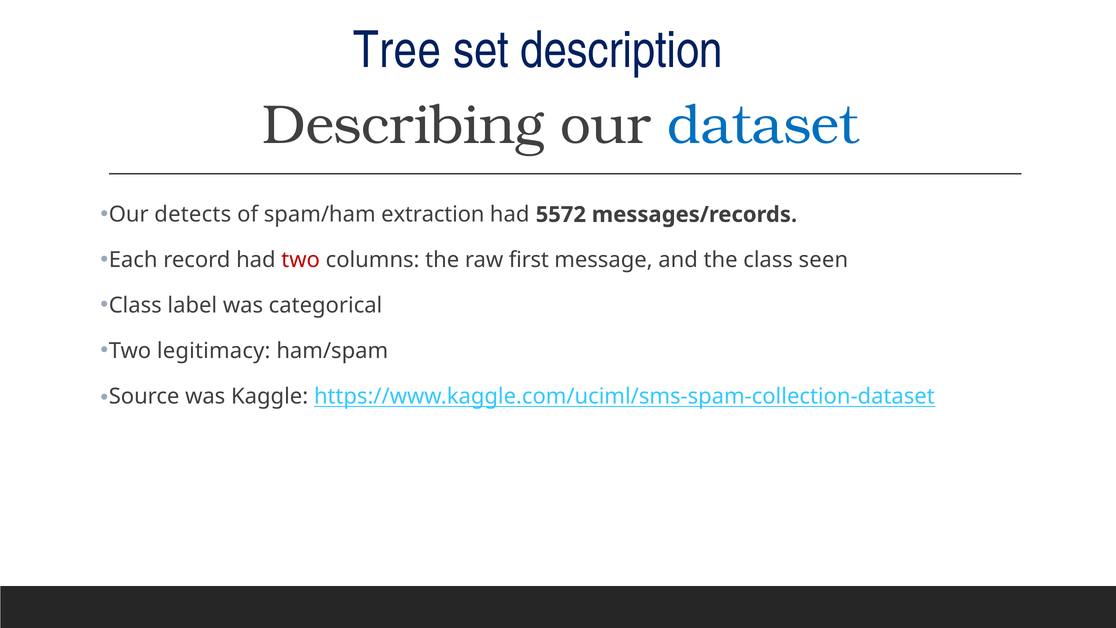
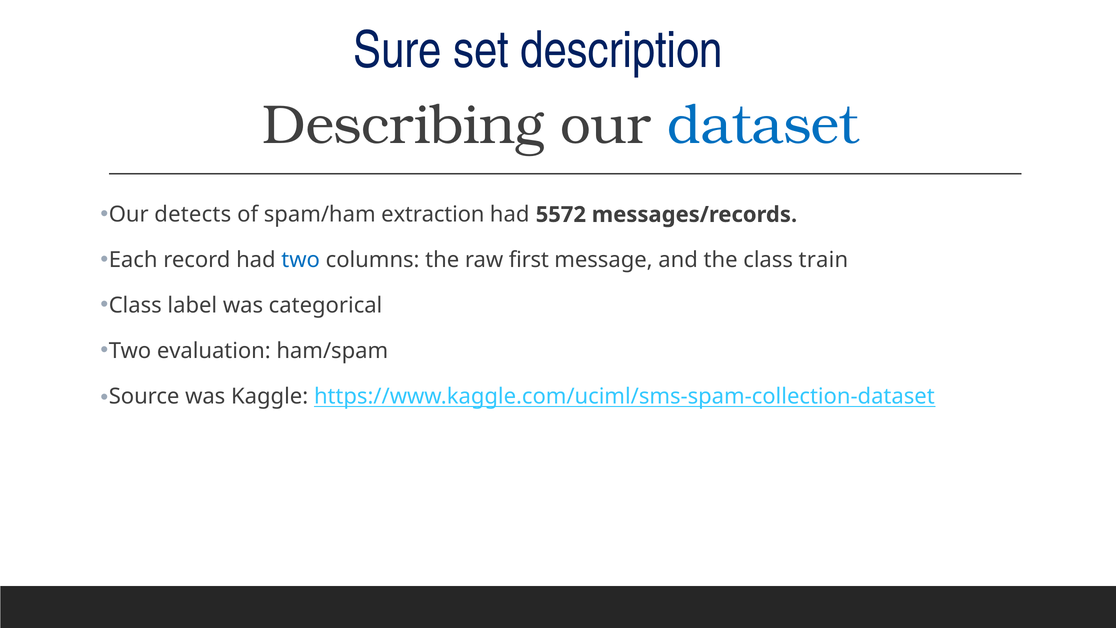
Tree: Tree -> Sure (397, 50)
two colour: red -> blue (301, 260)
seen: seen -> train (823, 260)
legitimacy: legitimacy -> evaluation (214, 351)
